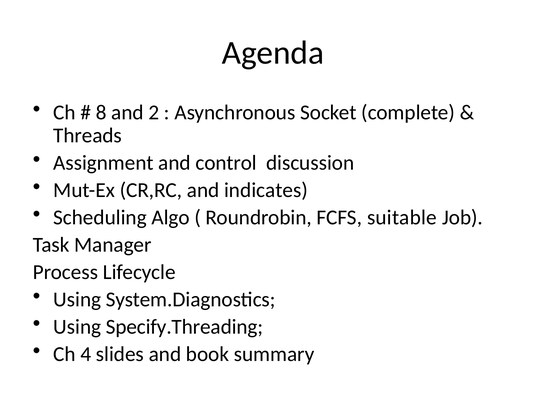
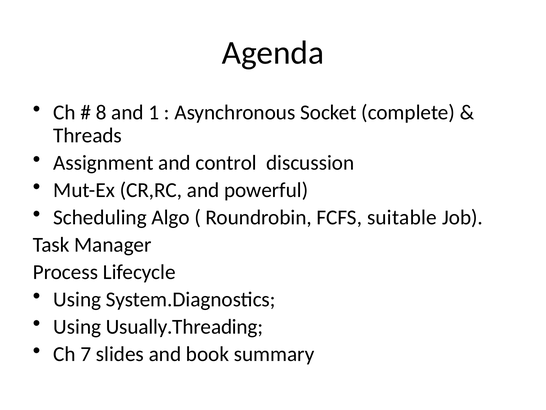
2: 2 -> 1 (154, 113)
indicates: indicates -> powerful (266, 190)
Specify.Threading: Specify.Threading -> Usually.Threading (184, 327)
4: 4 -> 7 (86, 354)
